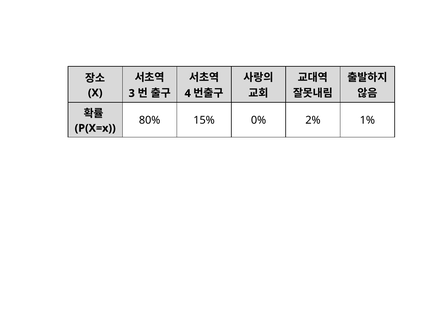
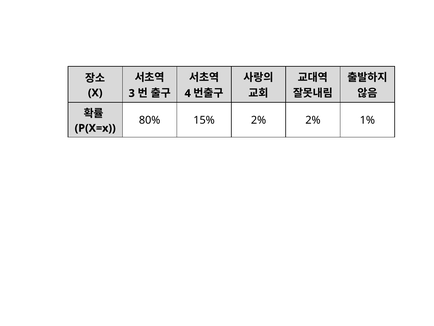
15% 0%: 0% -> 2% (259, 120)
